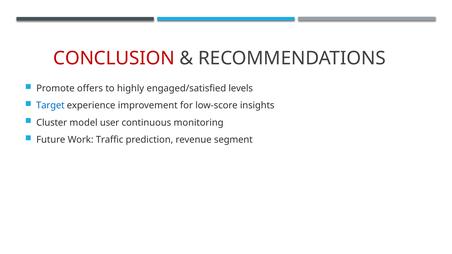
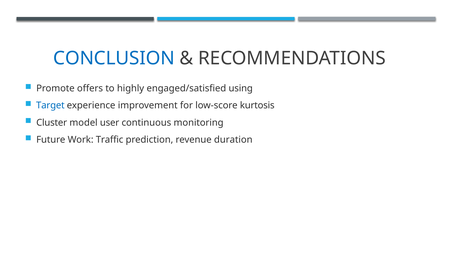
CONCLUSION colour: red -> blue (114, 58)
levels: levels -> using (241, 88)
insights: insights -> kurtosis (257, 106)
segment: segment -> duration (233, 140)
